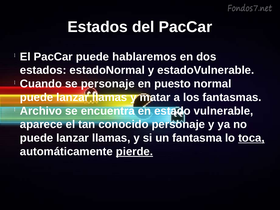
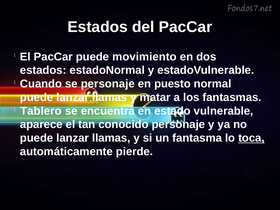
hablaremos: hablaremos -> movimiento (144, 57)
Archivo: Archivo -> Tablero (41, 111)
pierde underline: present -> none (134, 152)
